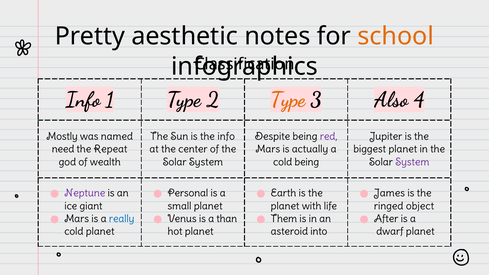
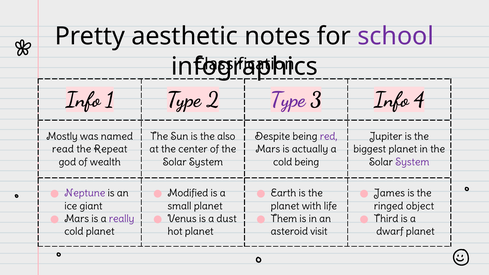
school colour: orange -> purple (396, 36)
Type colour: orange -> purple (288, 99)
3 Also: Also -> Info (391, 99)
the info: info -> also (226, 137)
need: need -> read (63, 149)
Personal: Personal -> Modified (188, 193)
really colour: blue -> purple (122, 219)
than: than -> dust (227, 219)
After: After -> Third (386, 219)
into: into -> visit (319, 232)
